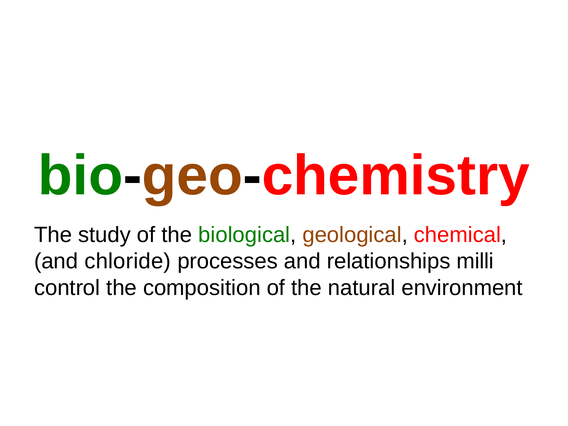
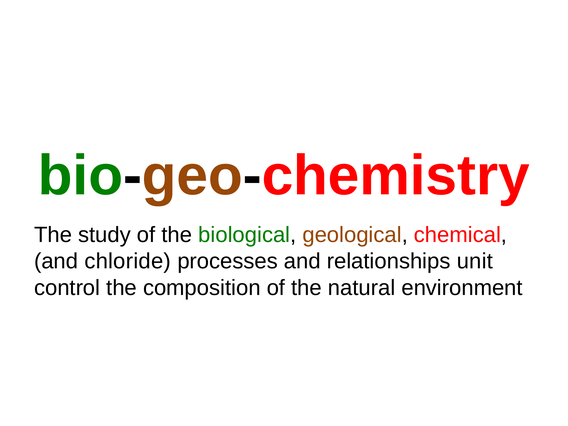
milli: milli -> unit (475, 261)
